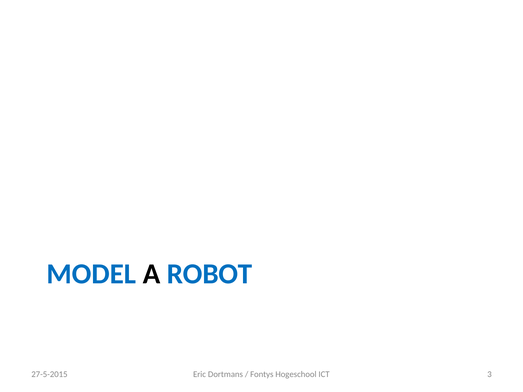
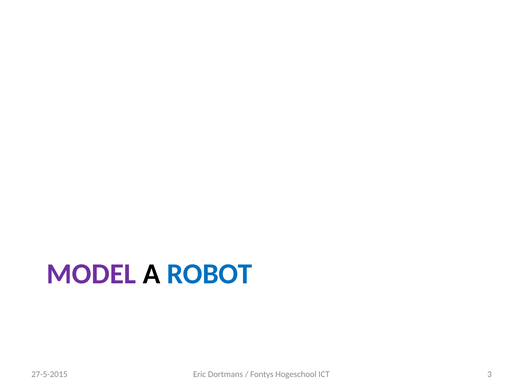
MODEL colour: blue -> purple (91, 274)
